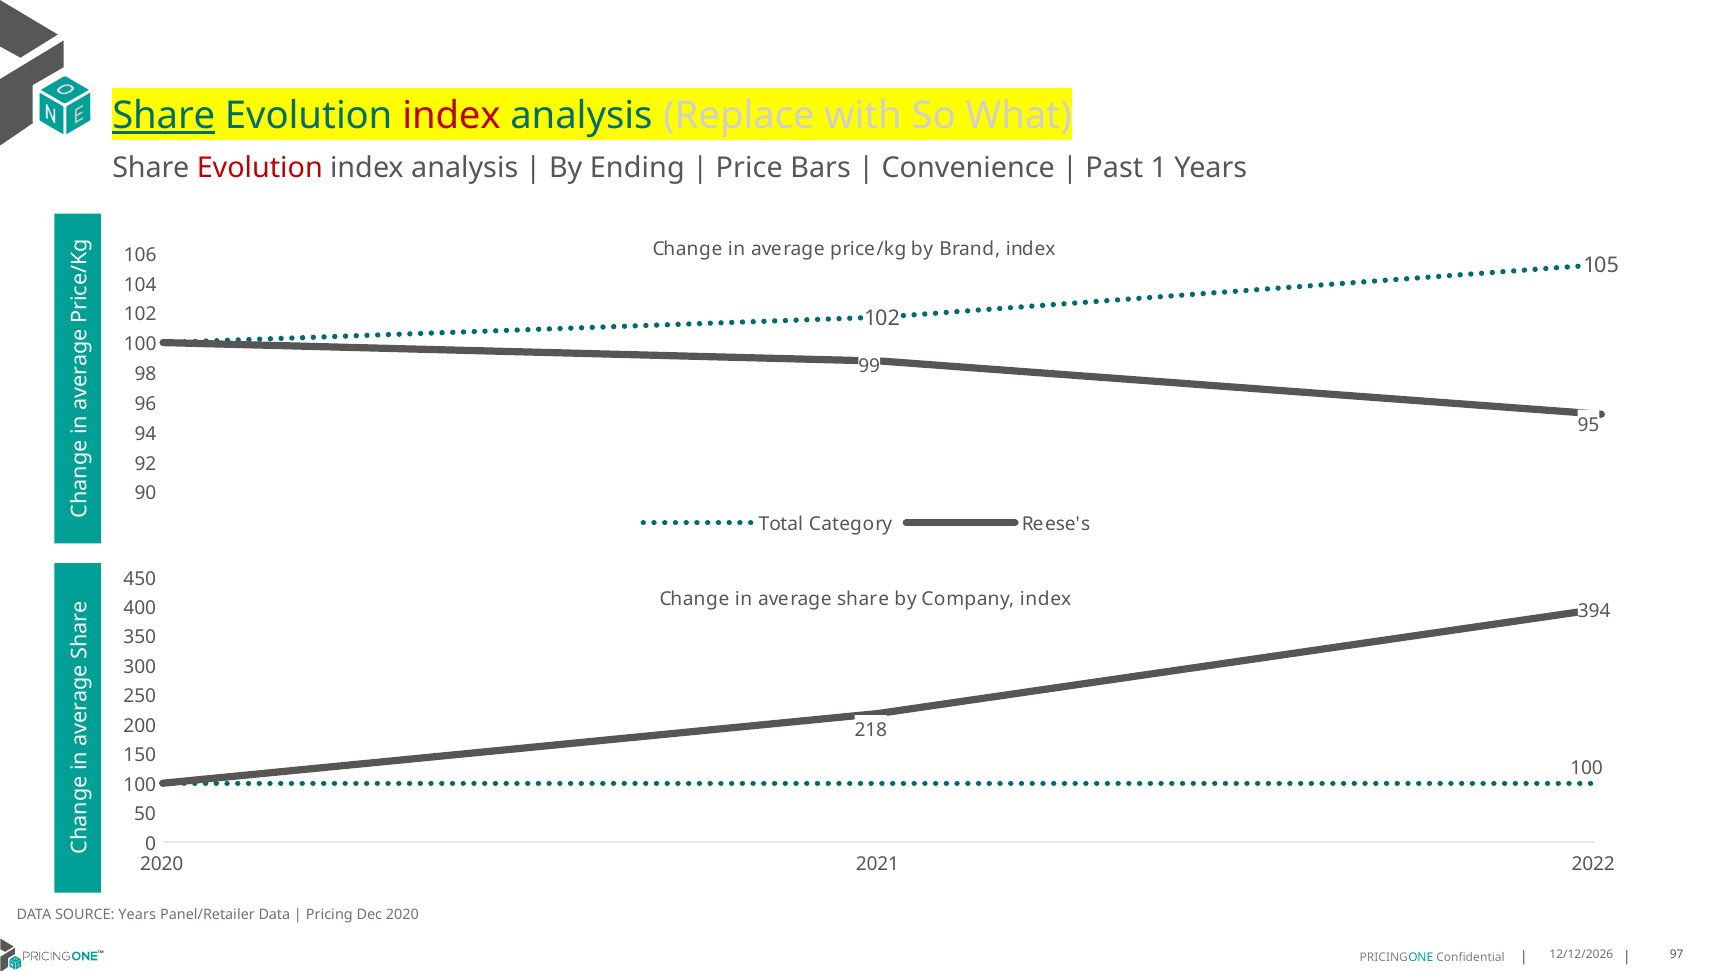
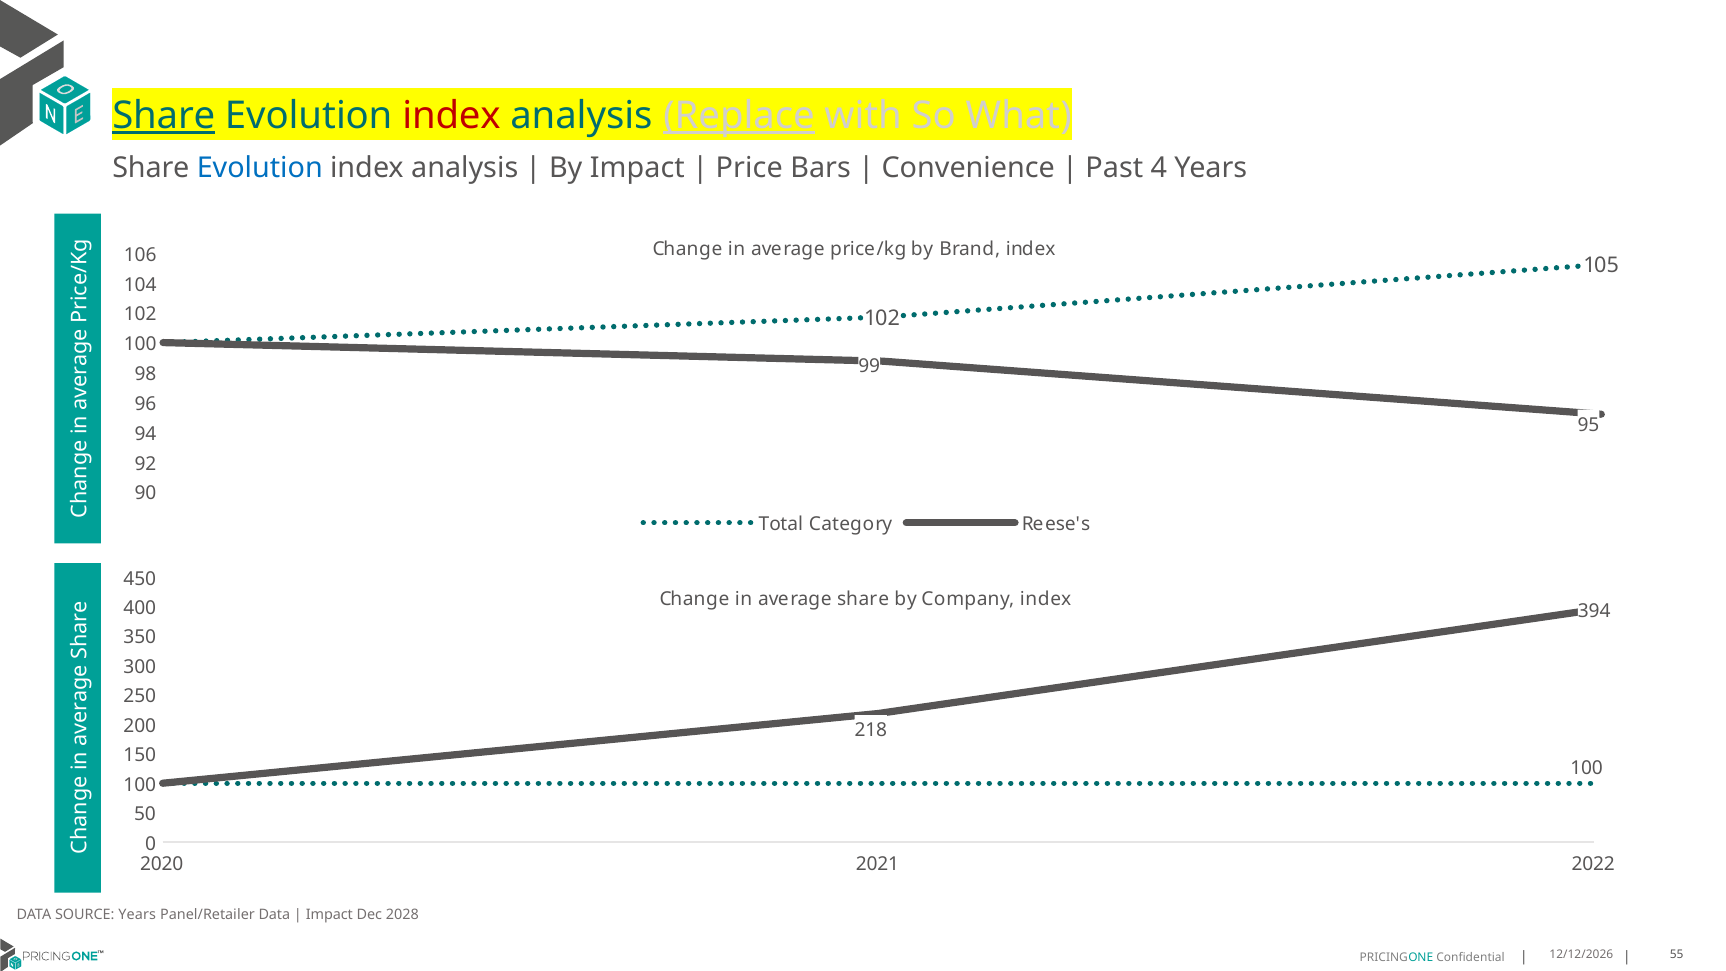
Replace underline: none -> present (739, 116)
Evolution colour: red -> blue (260, 168)
By Ending: Ending -> Impact (637, 168)
1: 1 -> 4 (1159, 168)
Pricing: Pricing -> Impact (329, 914)
Dec 2020: 2020 -> 2028 (402, 914)
97: 97 -> 55 (1677, 955)
